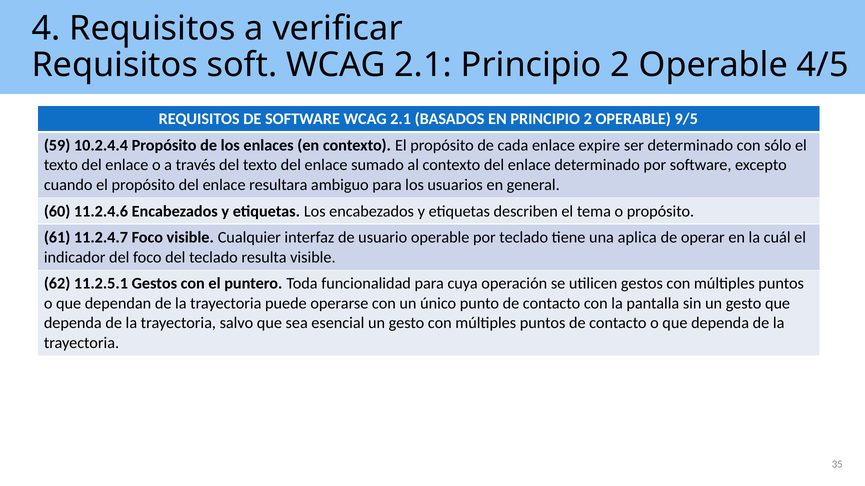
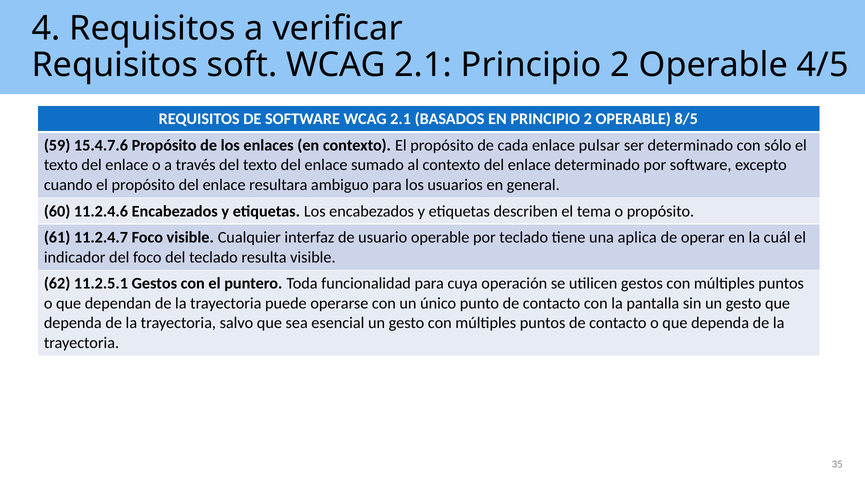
9/5: 9/5 -> 8/5 (686, 119)
10.2.4.4: 10.2.4.4 -> 15.4.7.6 (101, 146)
expire: expire -> pulsar (599, 146)
